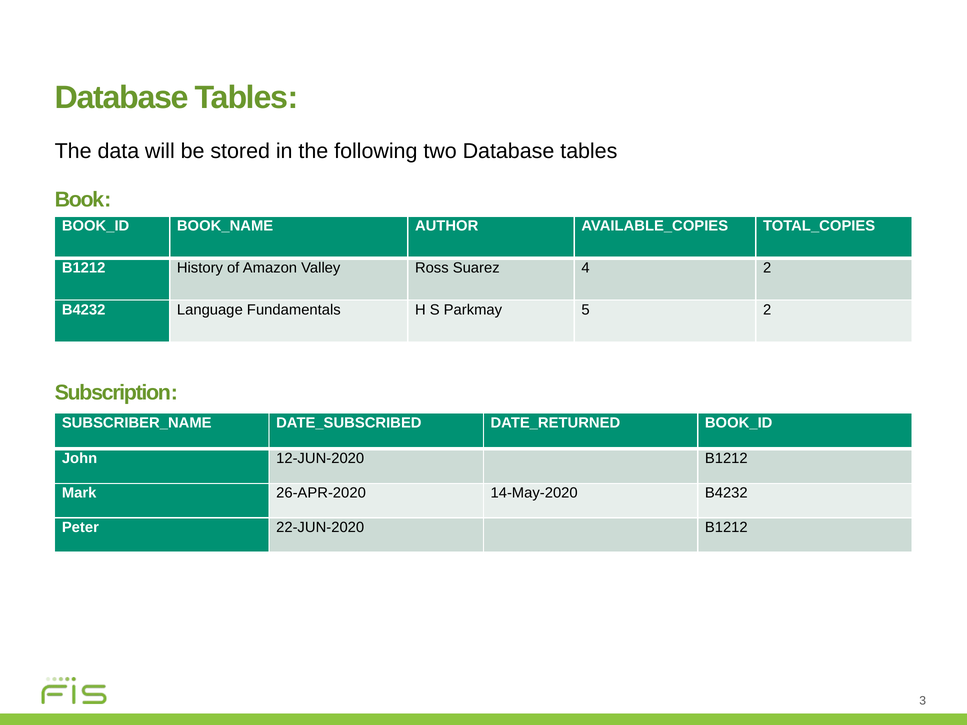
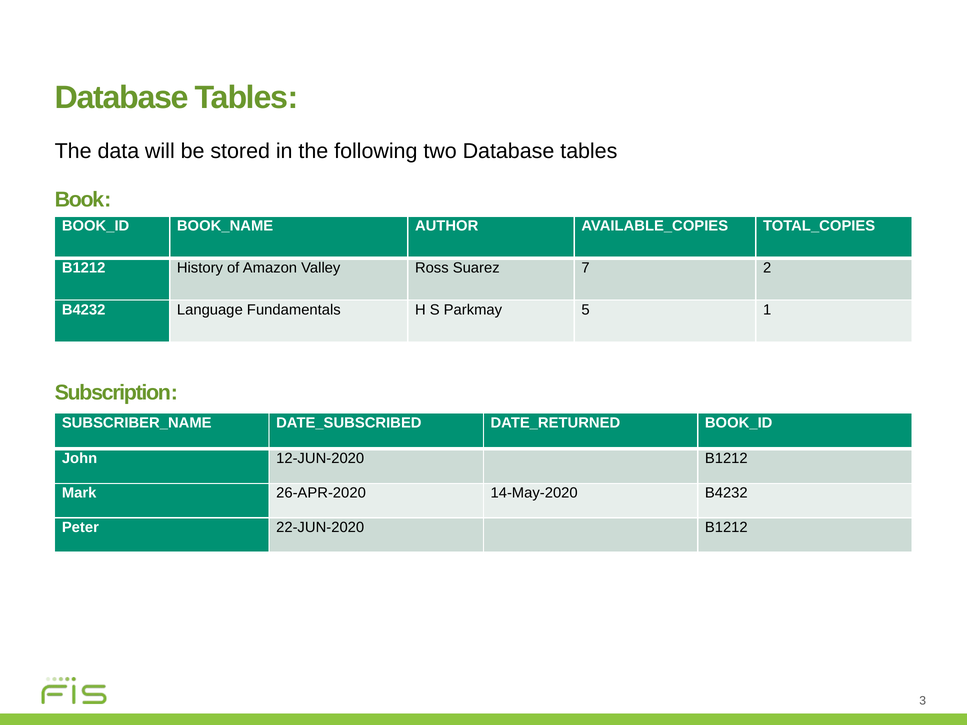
4: 4 -> 7 (586, 268)
5 2: 2 -> 1 (767, 310)
